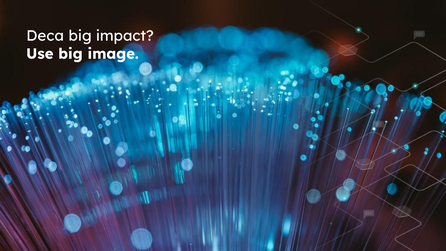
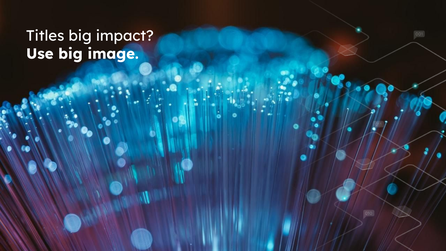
Deca: Deca -> Titles (45, 36)
